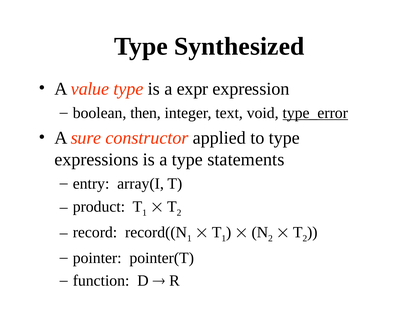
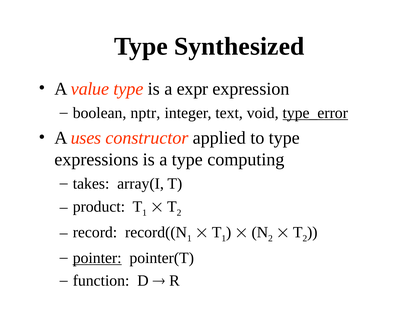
then: then -> nptr (145, 113)
sure: sure -> uses (86, 138)
statements: statements -> computing (246, 160)
entry: entry -> takes (91, 184)
pointer underline: none -> present (97, 258)
